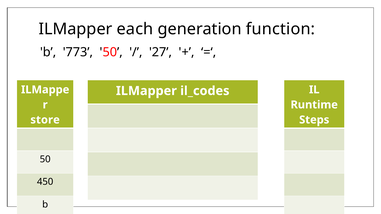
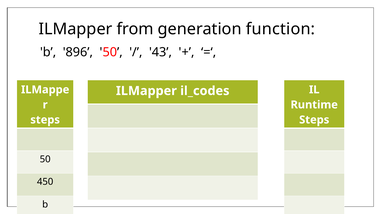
each: each -> from (135, 29)
773: 773 -> 896 (78, 52)
27: 27 -> 43 (161, 52)
store: store -> steps (45, 120)
